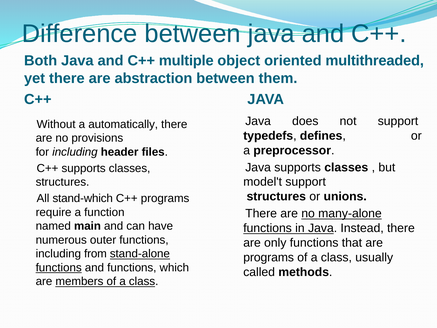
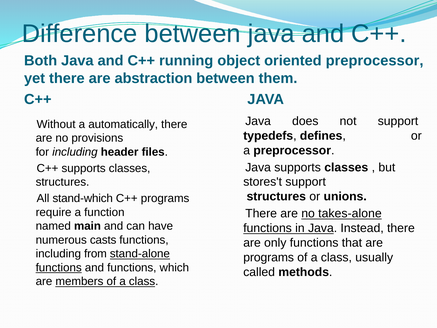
multiple: multiple -> running (186, 61)
oriented multithreaded: multithreaded -> preprocessor (375, 61)
model't: model't -> stores't (263, 182)
many-alone: many-alone -> takes-alone (350, 213)
outer: outer -> casts (103, 240)
